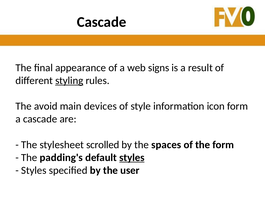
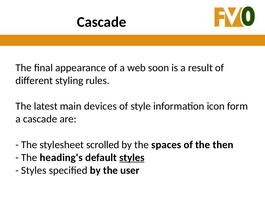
signs: signs -> soon (159, 68)
styling underline: present -> none (69, 80)
avoid: avoid -> latest (46, 106)
the form: form -> then (223, 145)
padding's: padding's -> heading's (61, 157)
